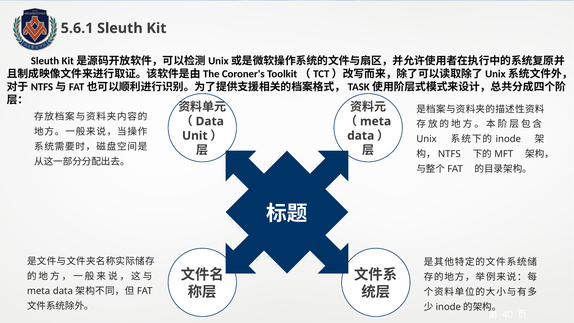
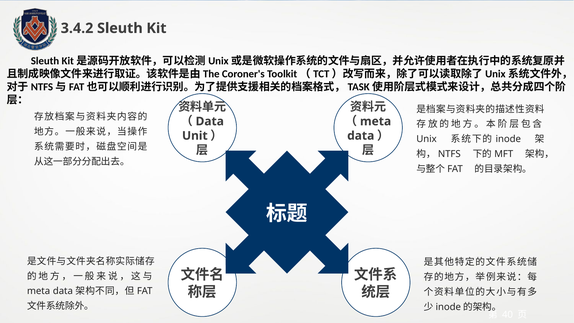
5.6.1: 5.6.1 -> 3.4.2 (77, 28)
